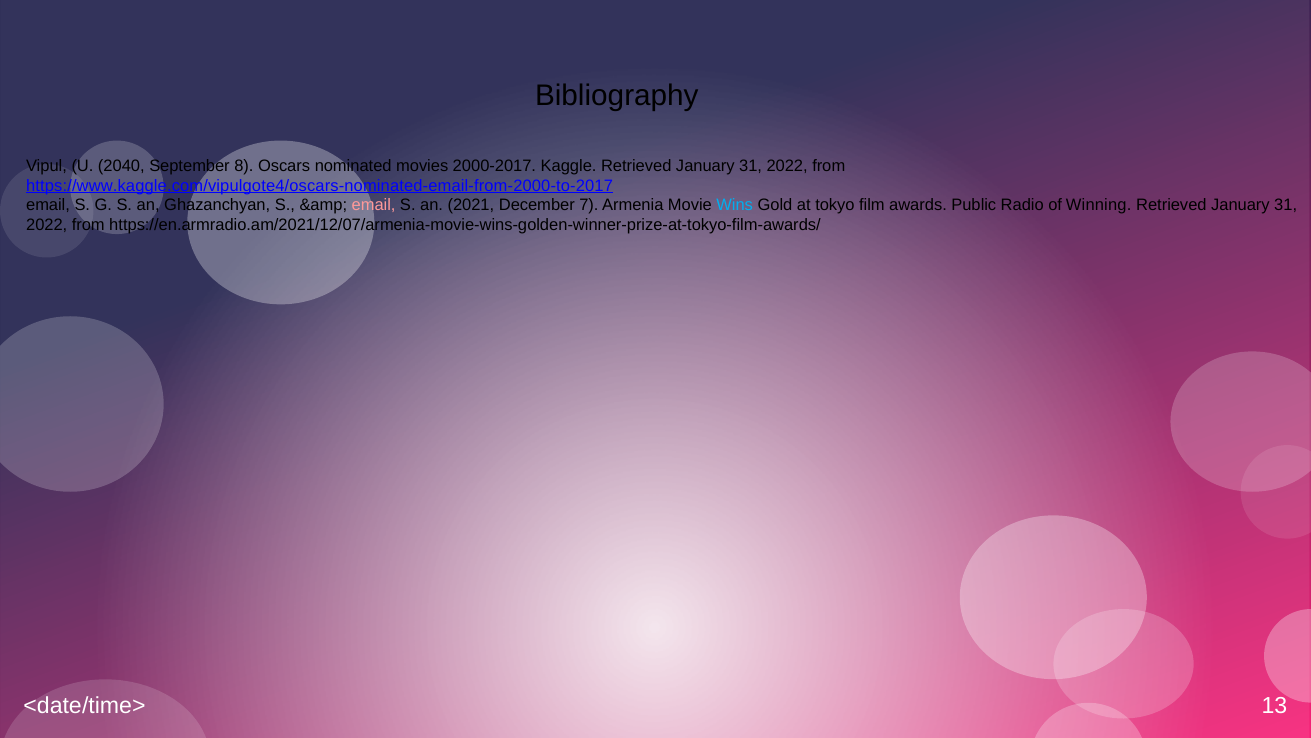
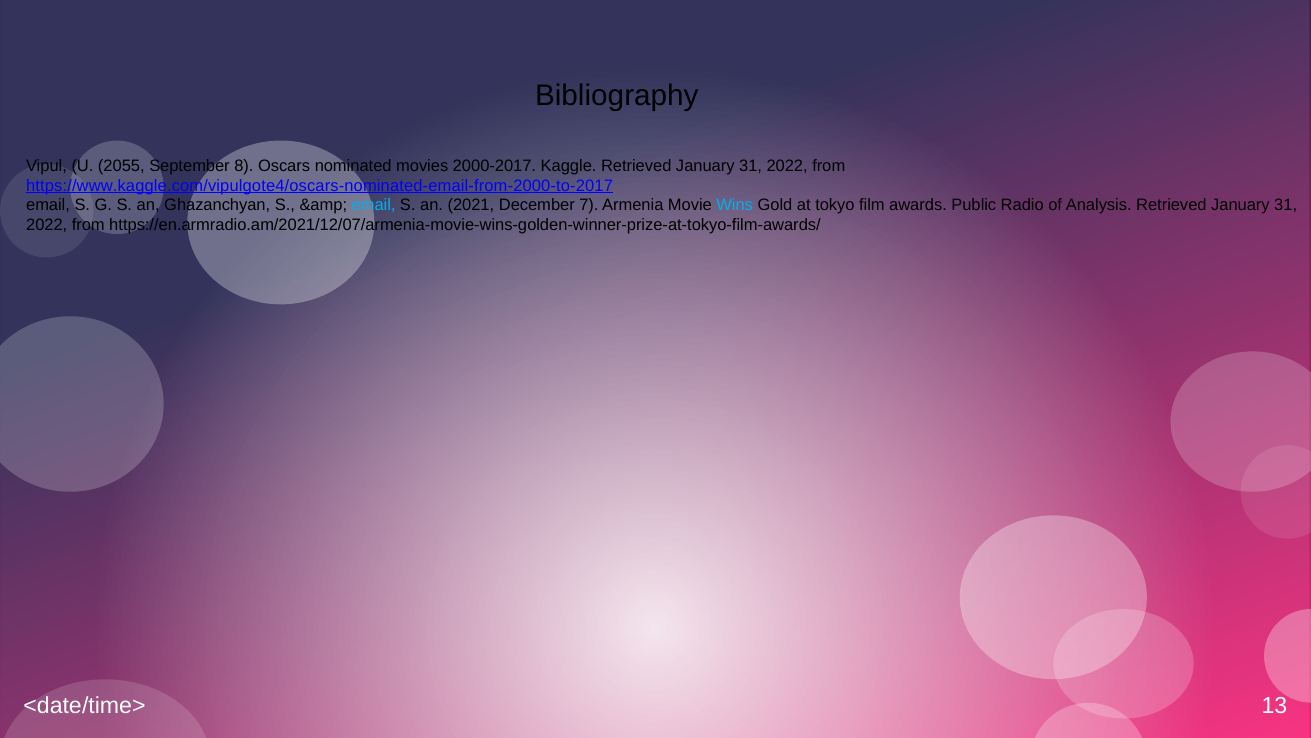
2040: 2040 -> 2055 (121, 166)
email colour: pink -> light blue (374, 205)
Winning: Winning -> Analysis (1099, 205)
